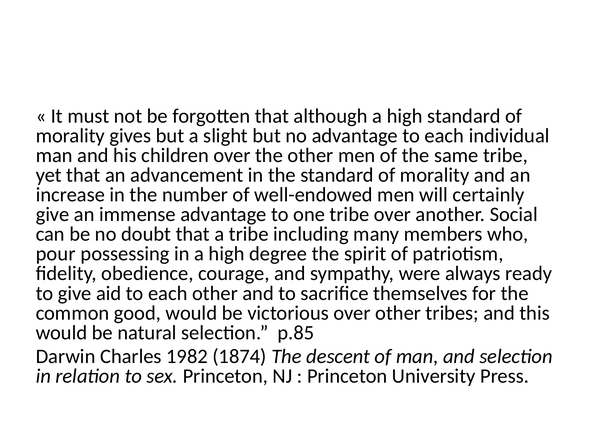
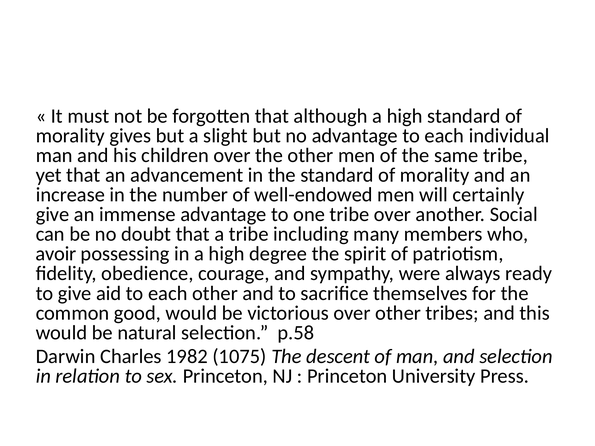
pour: pour -> avoir (56, 254)
p.85: p.85 -> p.58 (296, 333)
1874: 1874 -> 1075 (239, 357)
